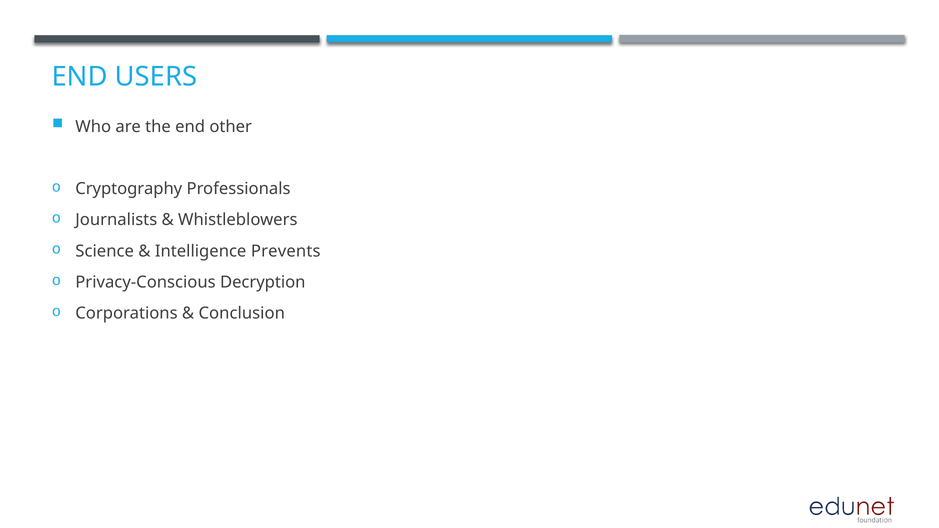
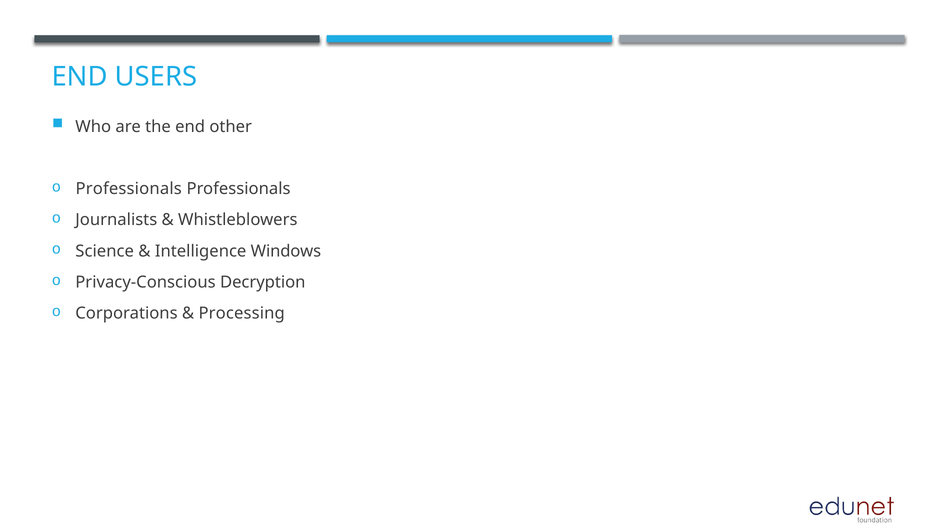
Cryptography: Cryptography -> Professionals (129, 189)
Prevents: Prevents -> Windows (286, 251)
Conclusion: Conclusion -> Processing (242, 314)
